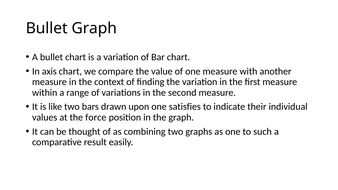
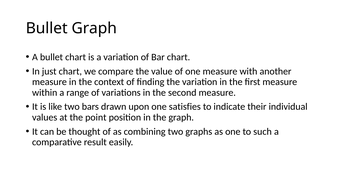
axis: axis -> just (49, 71)
force: force -> point (96, 117)
